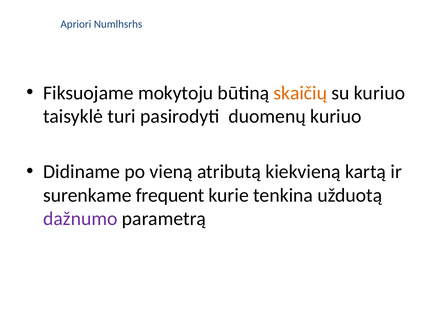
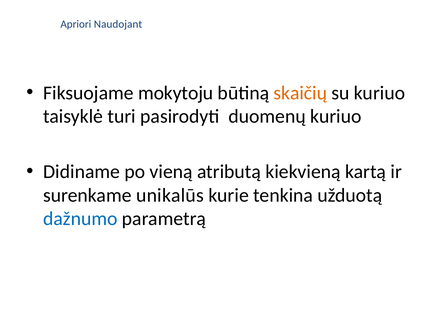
Numlhsrhs: Numlhsrhs -> Naudojant (118, 24)
frequent: frequent -> unikalūs (170, 195)
dažnumo colour: purple -> blue (80, 219)
